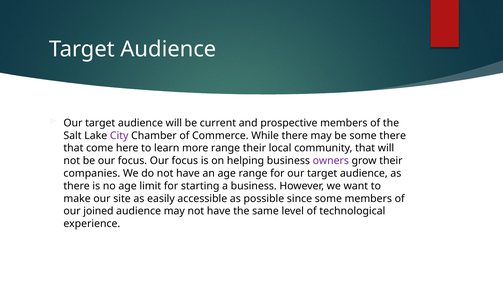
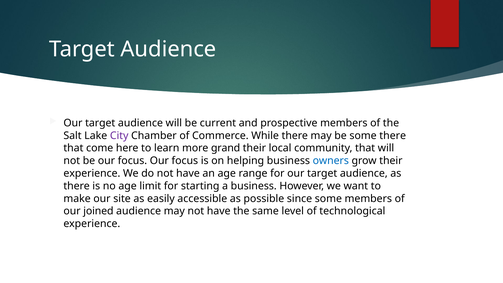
more range: range -> grand (226, 148)
owners colour: purple -> blue (331, 161)
companies: companies -> experience (92, 173)
